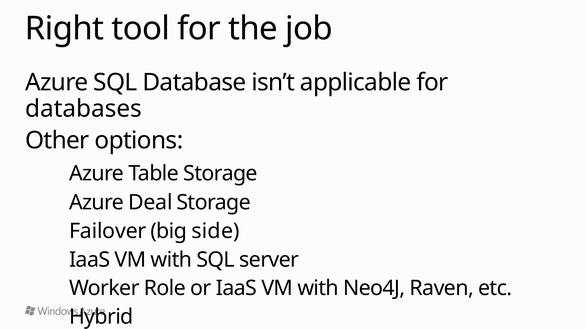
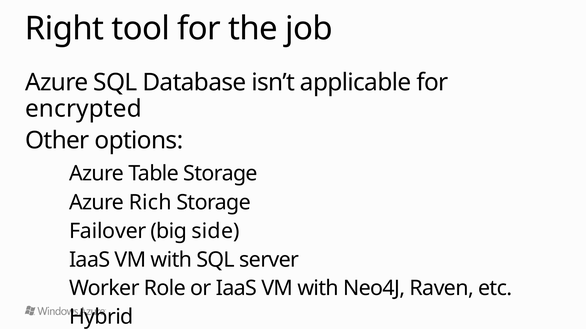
databases: databases -> encrypted (83, 109)
Deal: Deal -> Rich (150, 203)
